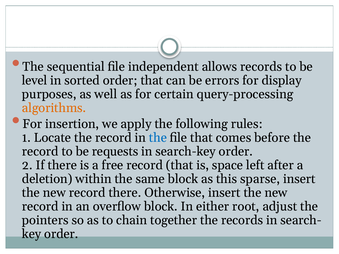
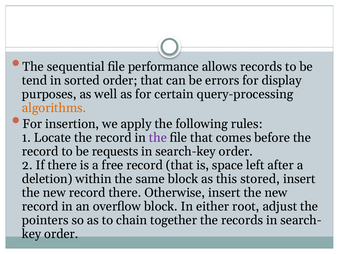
independent: independent -> performance (163, 67)
level: level -> tend (35, 81)
the colour: blue -> purple (158, 138)
sparse: sparse -> stored (260, 179)
